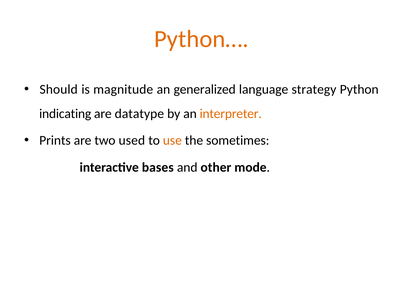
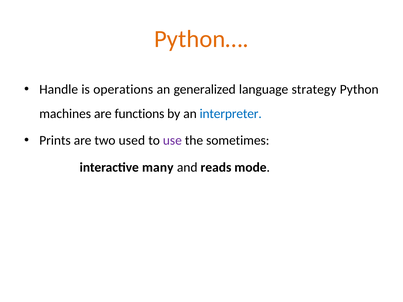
Should: Should -> Handle (59, 90)
magnitude: magnitude -> operations (123, 90)
indicating: indicating -> machines (65, 114)
datatype: datatype -> functions (139, 114)
interpreter colour: orange -> blue (231, 114)
use colour: orange -> purple (172, 141)
bases: bases -> many (158, 168)
other: other -> reads (216, 168)
